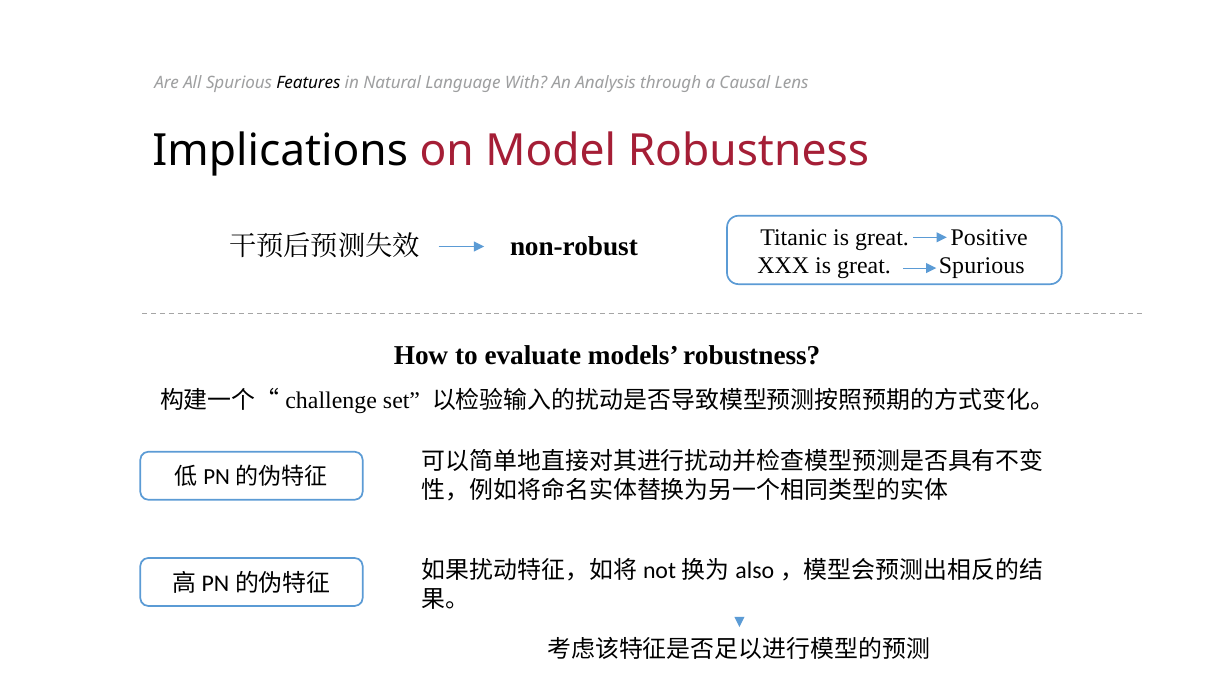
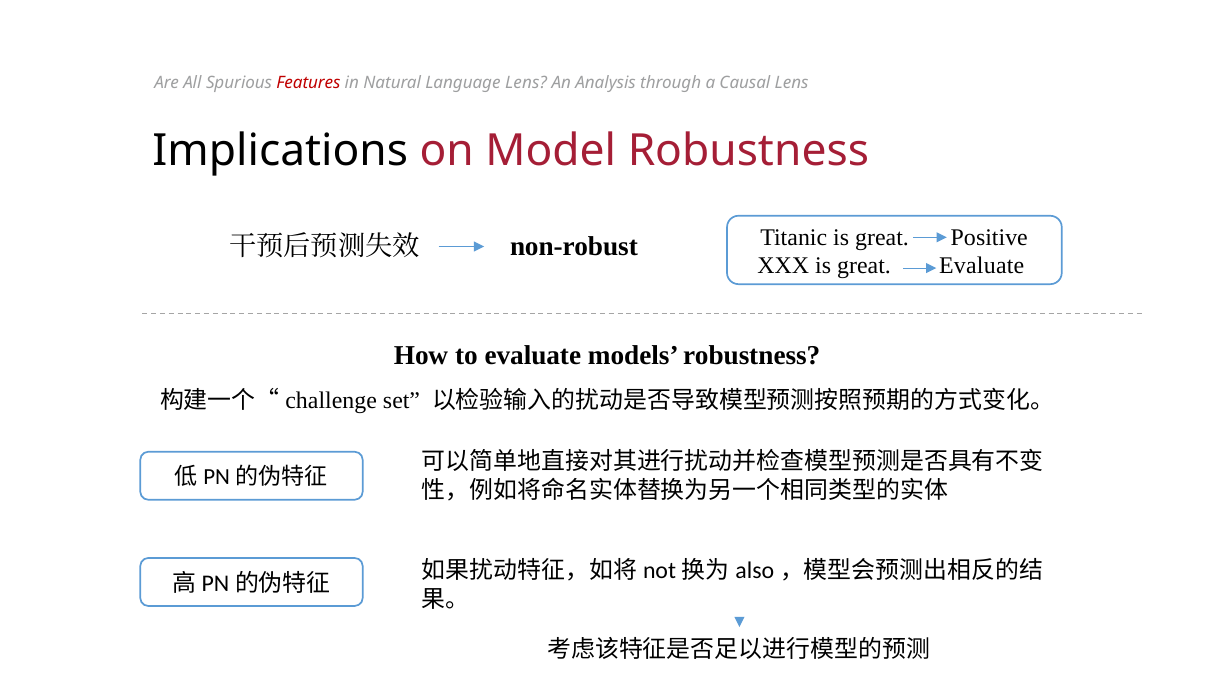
Features colour: black -> red (308, 83)
Language With: With -> Lens (526, 83)
great Spurious: Spurious -> Evaluate (982, 266)
